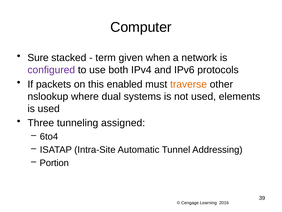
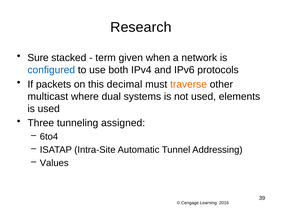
Computer: Computer -> Research (141, 27)
configured colour: purple -> blue (51, 70)
enabled: enabled -> decimal (125, 84)
nslookup: nslookup -> multicast (48, 96)
Portion: Portion -> Values (54, 163)
